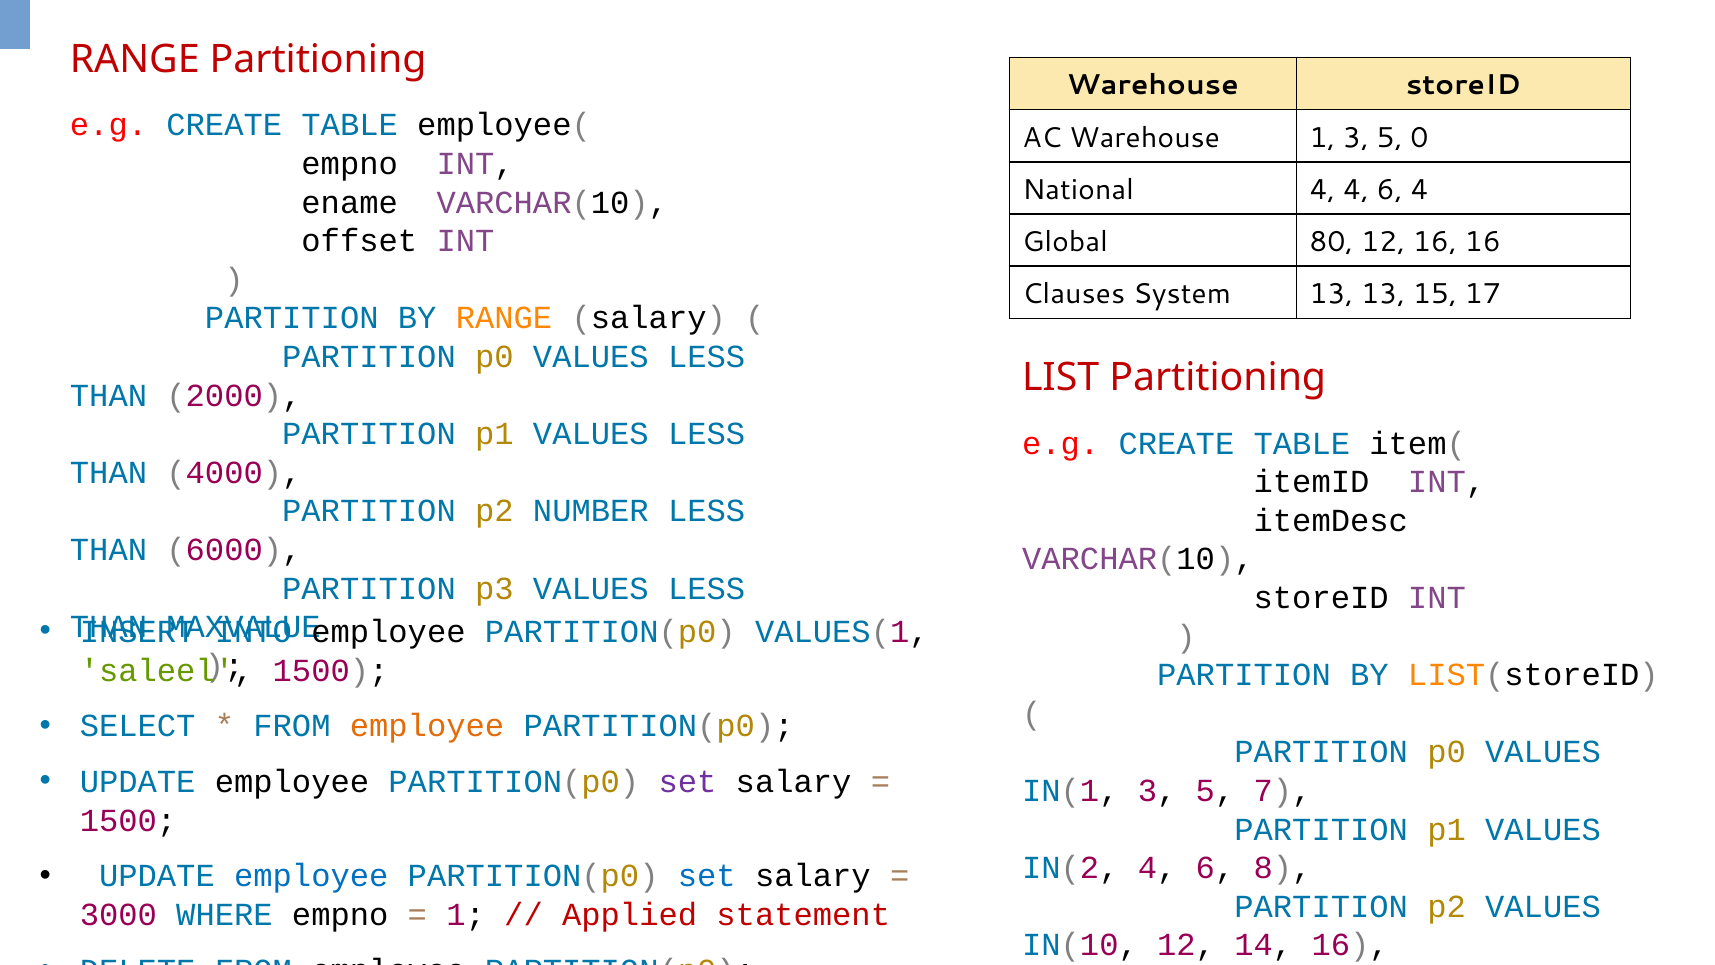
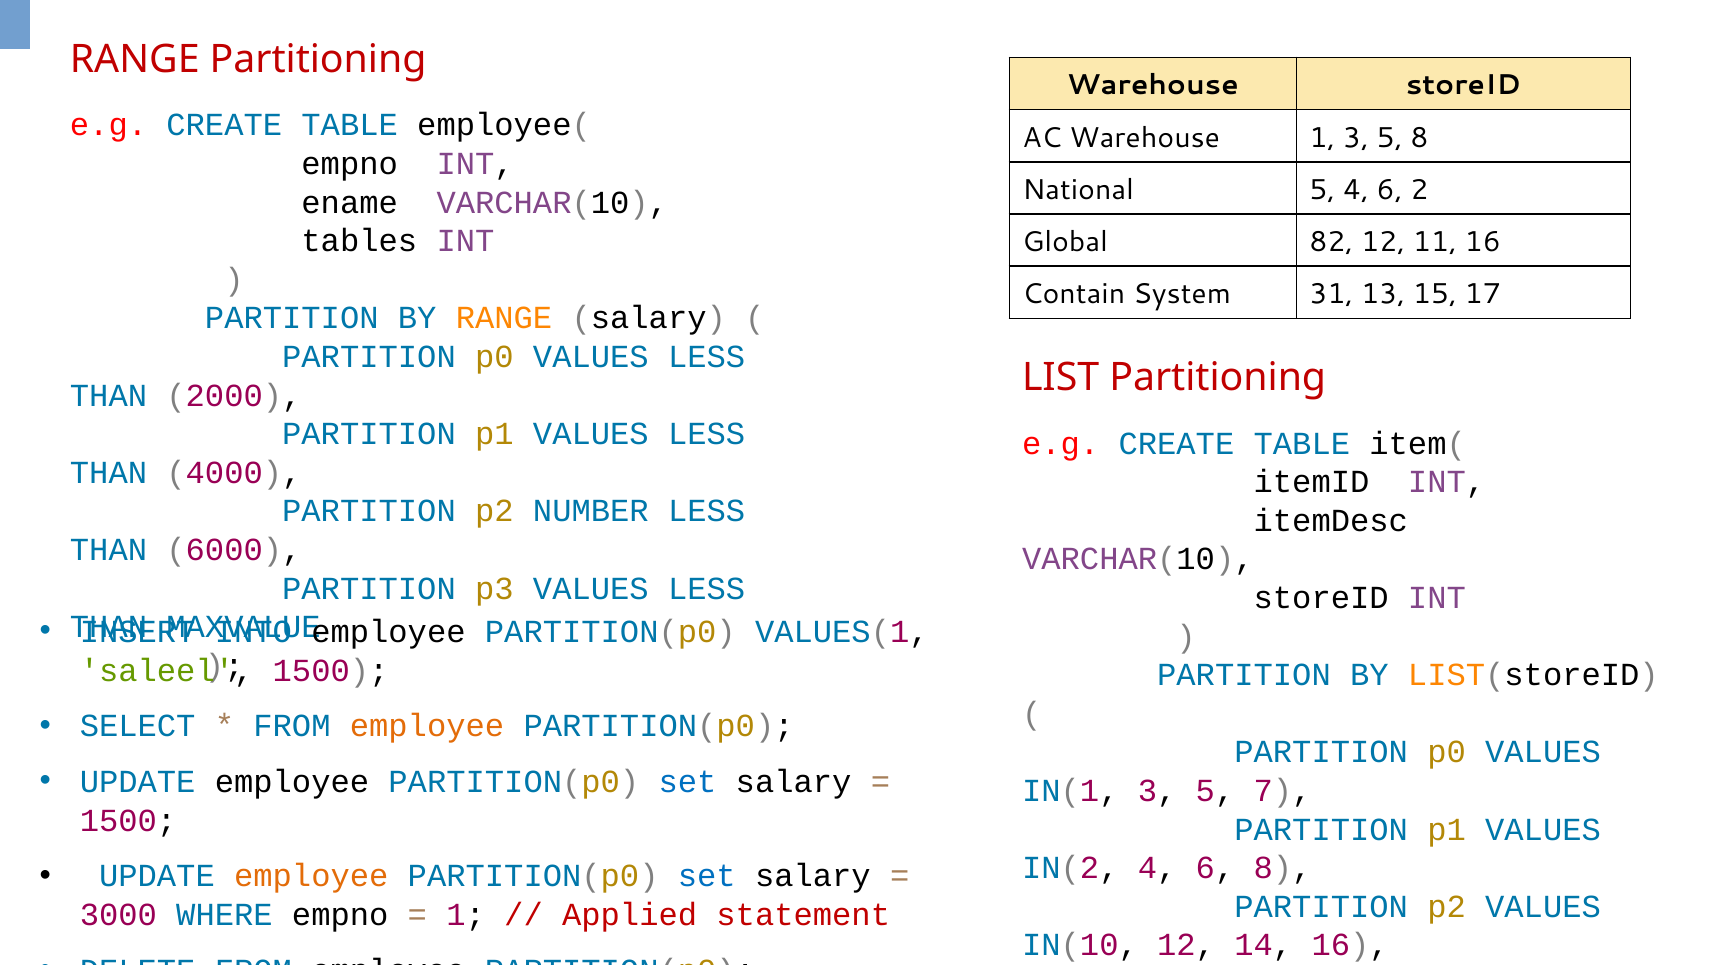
5 0: 0 -> 8 (1420, 138)
National 4: 4 -> 5 (1322, 190)
6 4: 4 -> 2 (1420, 190)
offset: offset -> tables (359, 241)
80: 80 -> 82 (1331, 242)
12 16: 16 -> 11 (1435, 242)
Clauses: Clauses -> Contain (1074, 294)
System 13: 13 -> 31 (1331, 294)
set colour: purple -> blue (688, 782)
employee colour: blue -> orange (311, 876)
